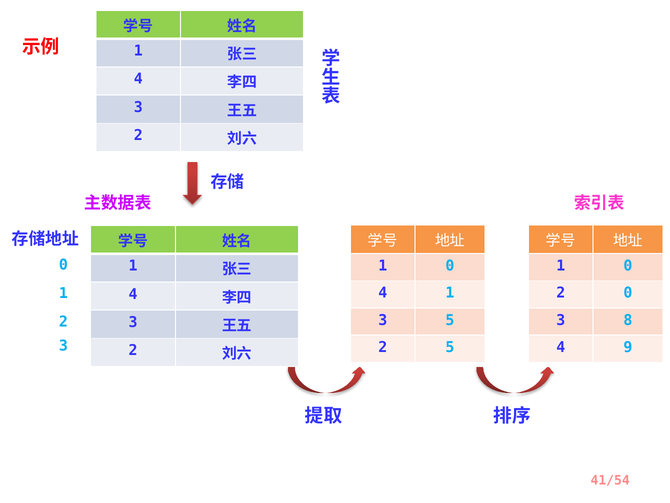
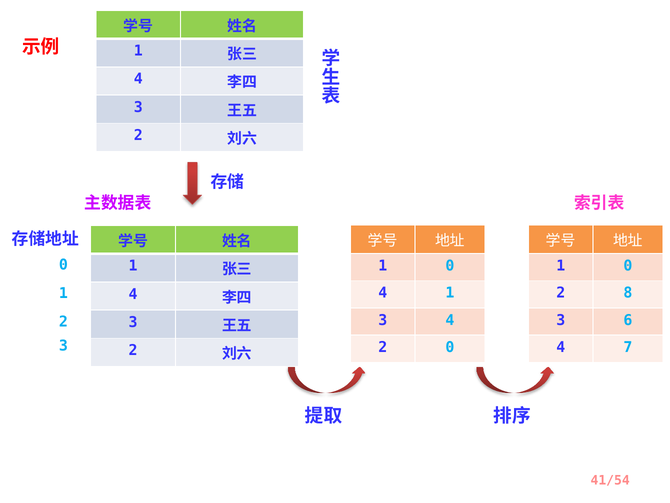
2 0: 0 -> 8 (628, 293)
3 5: 5 -> 4 (450, 320)
8: 8 -> 6 (628, 320)
2 5: 5 -> 0 (450, 347)
9: 9 -> 7 (628, 347)
